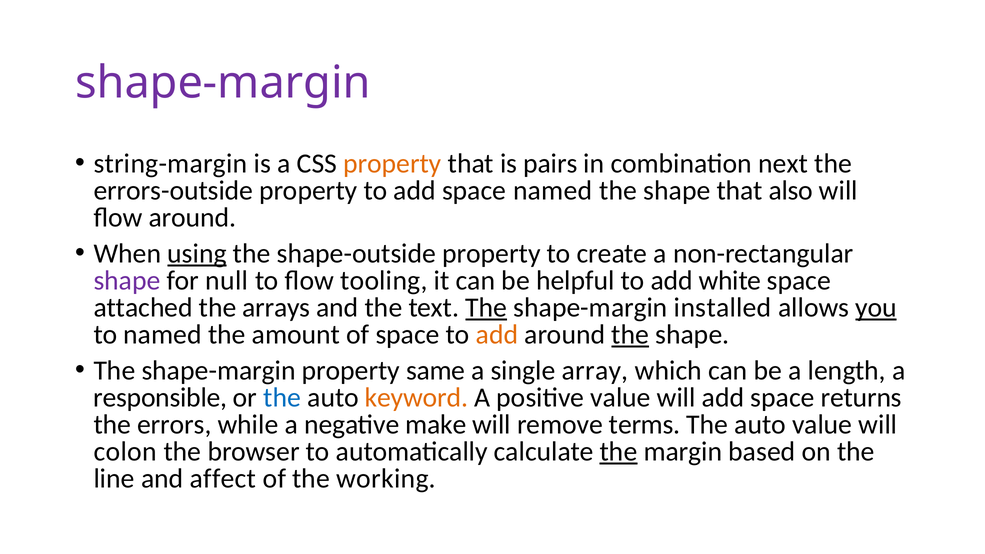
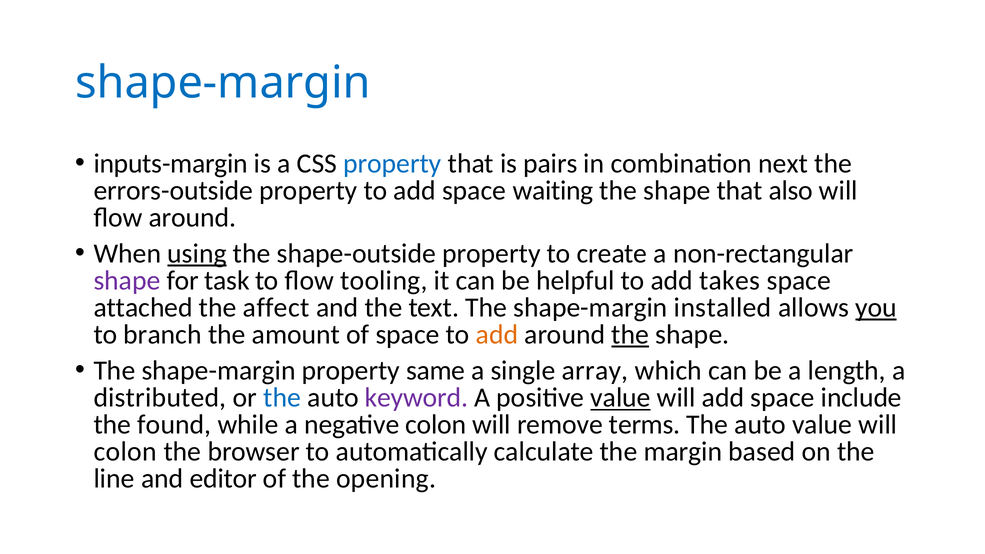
shape-margin colour: purple -> blue (223, 83)
string-margin: string-margin -> inputs-margin (171, 164)
property colour: orange -> blue (392, 164)
space named: named -> waiting (553, 191)
null: null -> task (227, 281)
white: white -> takes (730, 281)
arrays: arrays -> affect (276, 308)
The underline: present -> none (486, 308)
to named: named -> branch (163, 335)
responsible: responsible -> distributed (160, 398)
keyword colour: orange -> purple (416, 398)
value underline: none -> present (621, 398)
returns: returns -> include (861, 398)
errors: errors -> found (174, 425)
negative make: make -> colon (436, 425)
the underline: present -> none (619, 452)
affect: affect -> editor (223, 479)
working: working -> opening (386, 479)
